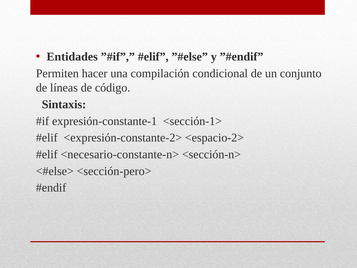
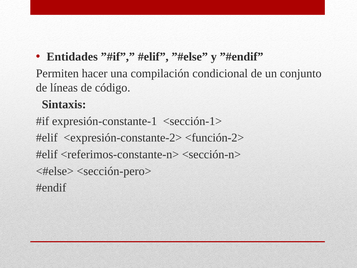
<espacio-2>: <espacio-2> -> <función-2> (215, 138)
<necesario-constante-n>: <necesario-constante-n> -> <referimos-constante-n> (120, 154)
